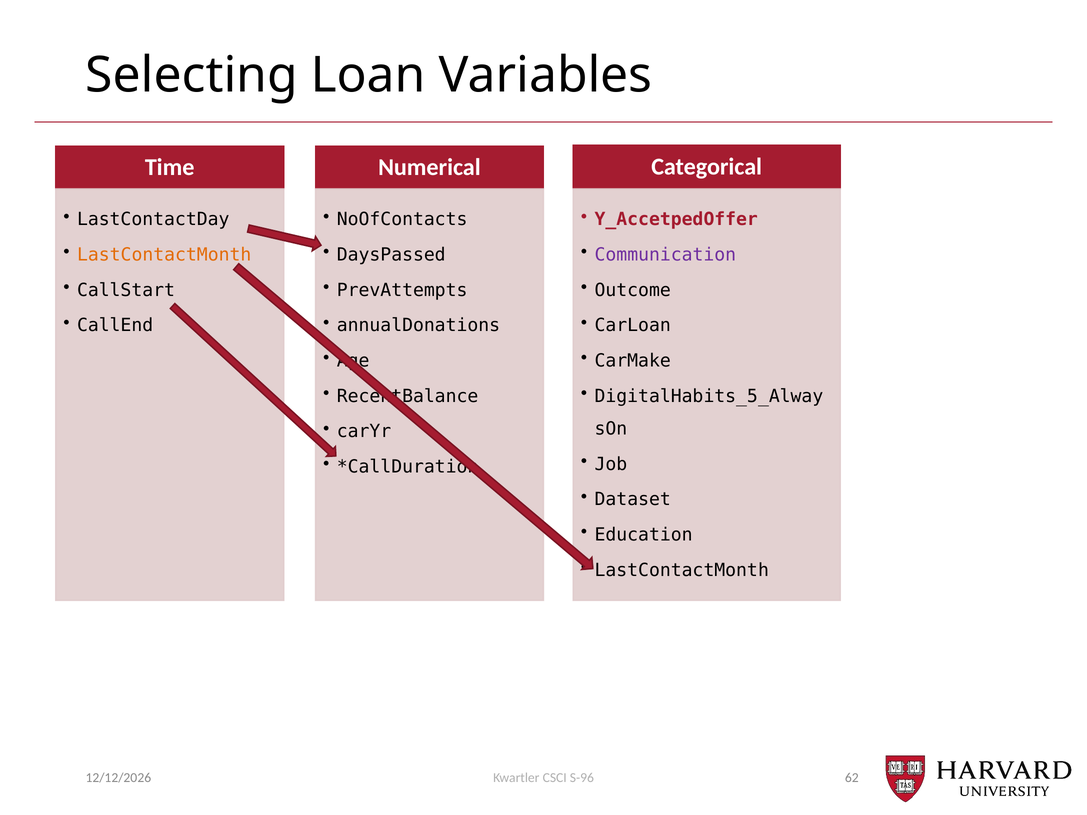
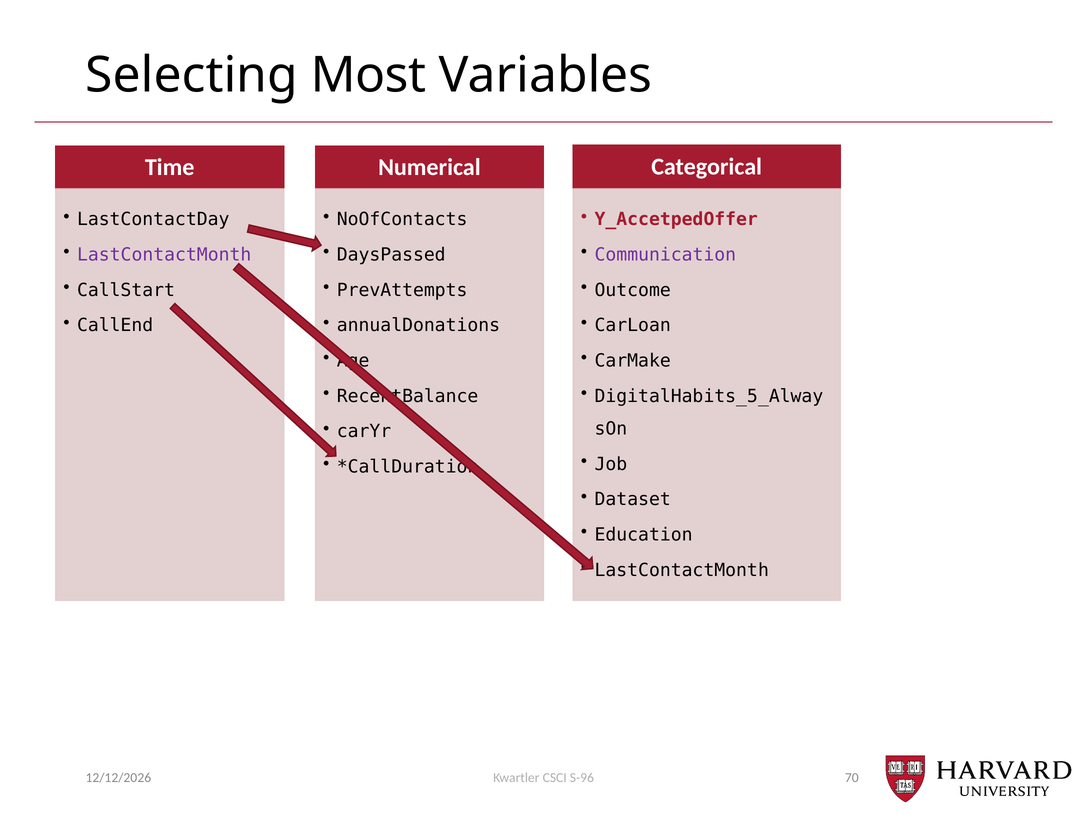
Loan: Loan -> Most (368, 75)
LastContactMonth colour: orange -> purple (164, 255)
62: 62 -> 70 (852, 778)
